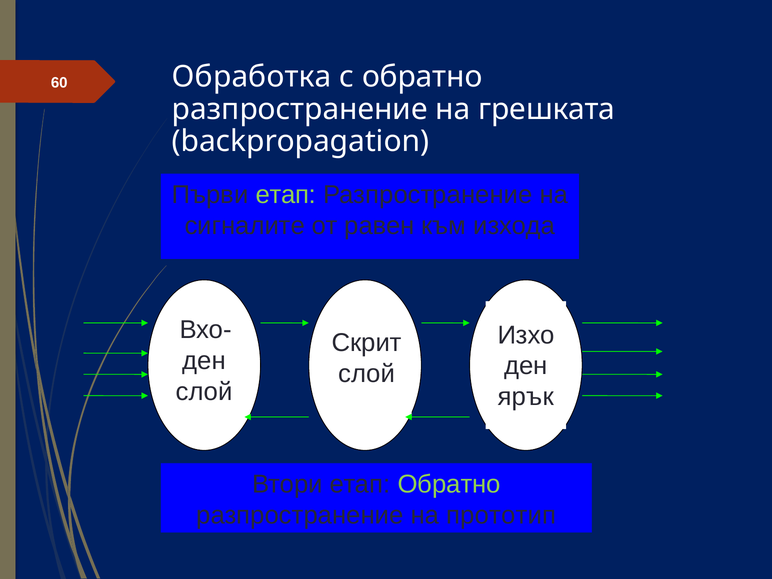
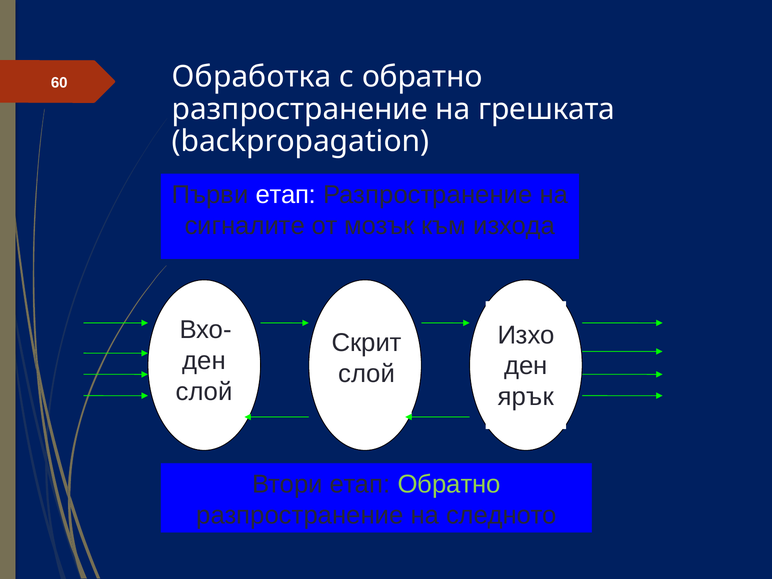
етап colour: light green -> white (286, 195)
равен: равен -> мозък (379, 226)
прототип: прототип -> следното (501, 515)
